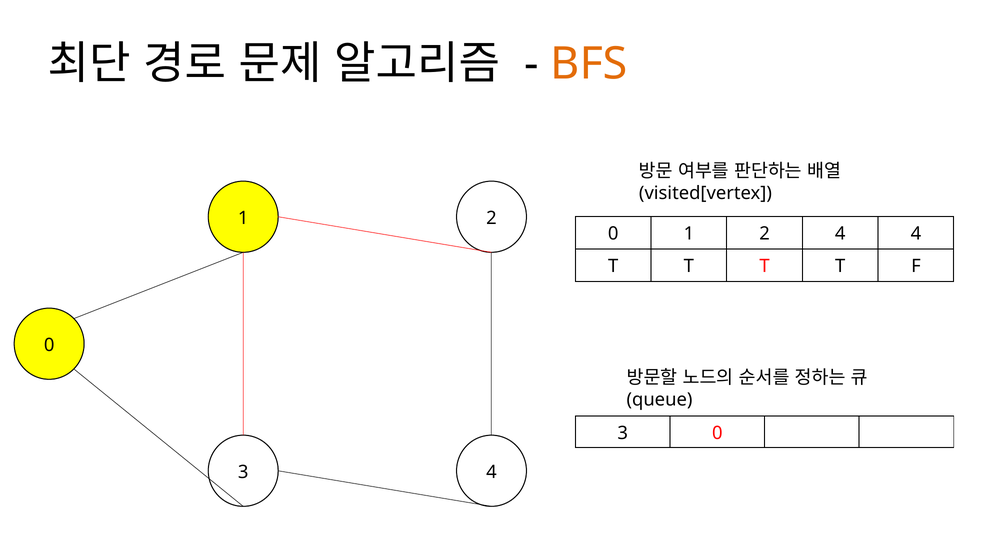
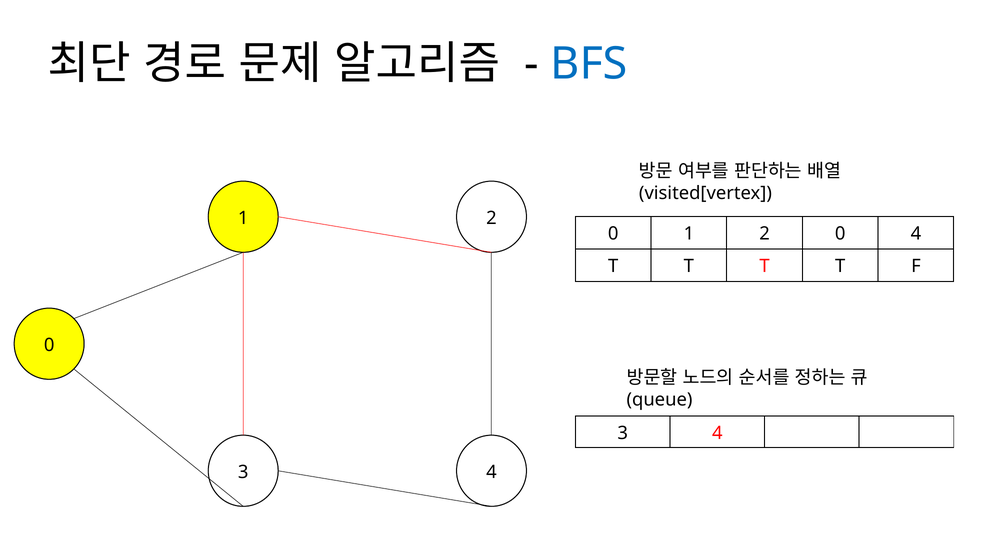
BFS colour: orange -> blue (589, 64)
1 2 4: 4 -> 0 (840, 234)
0: 0 -> 4 (717, 433)
